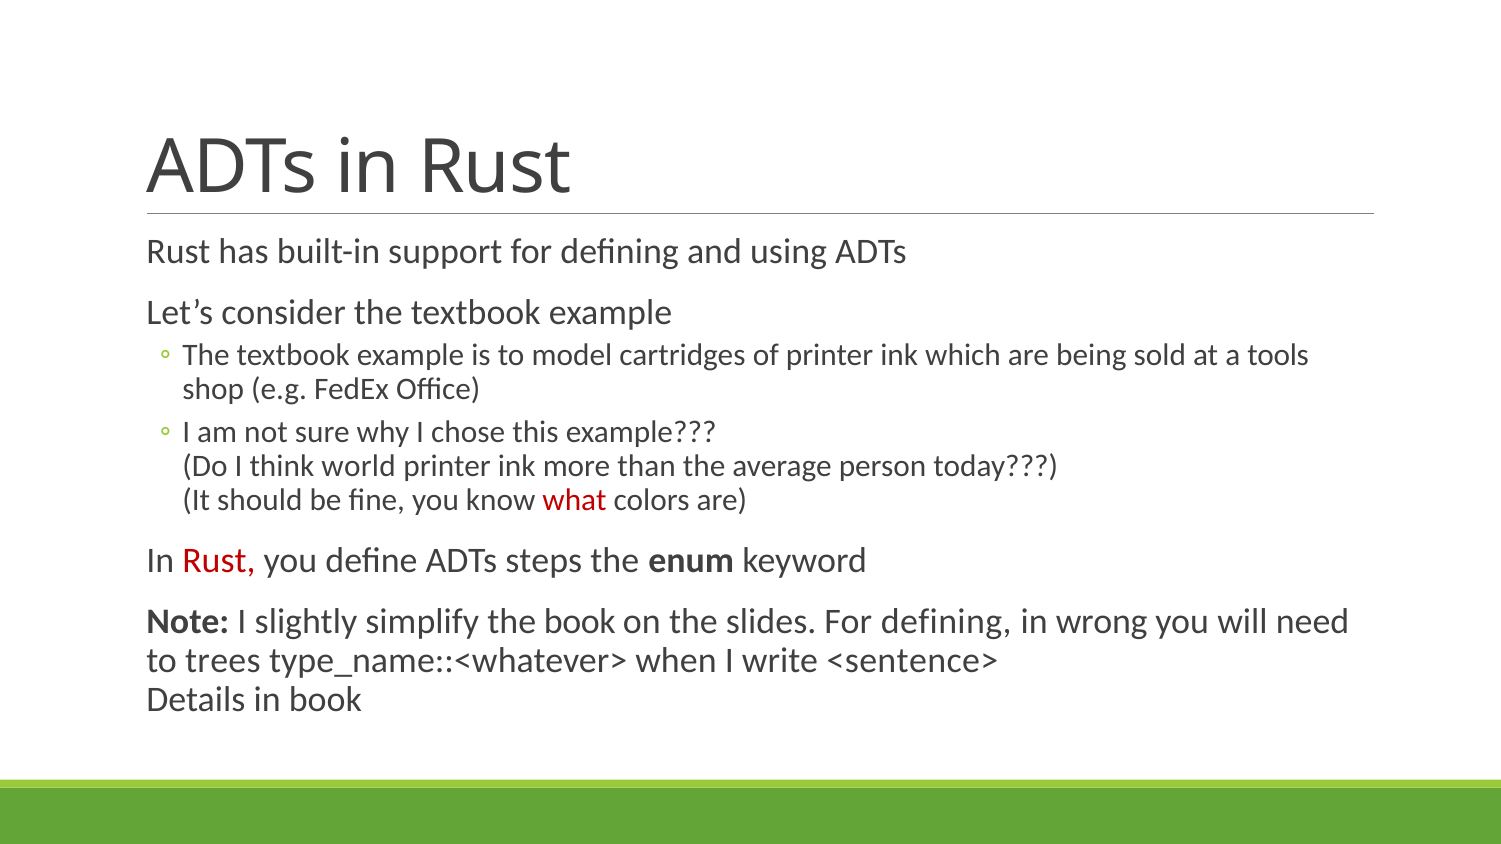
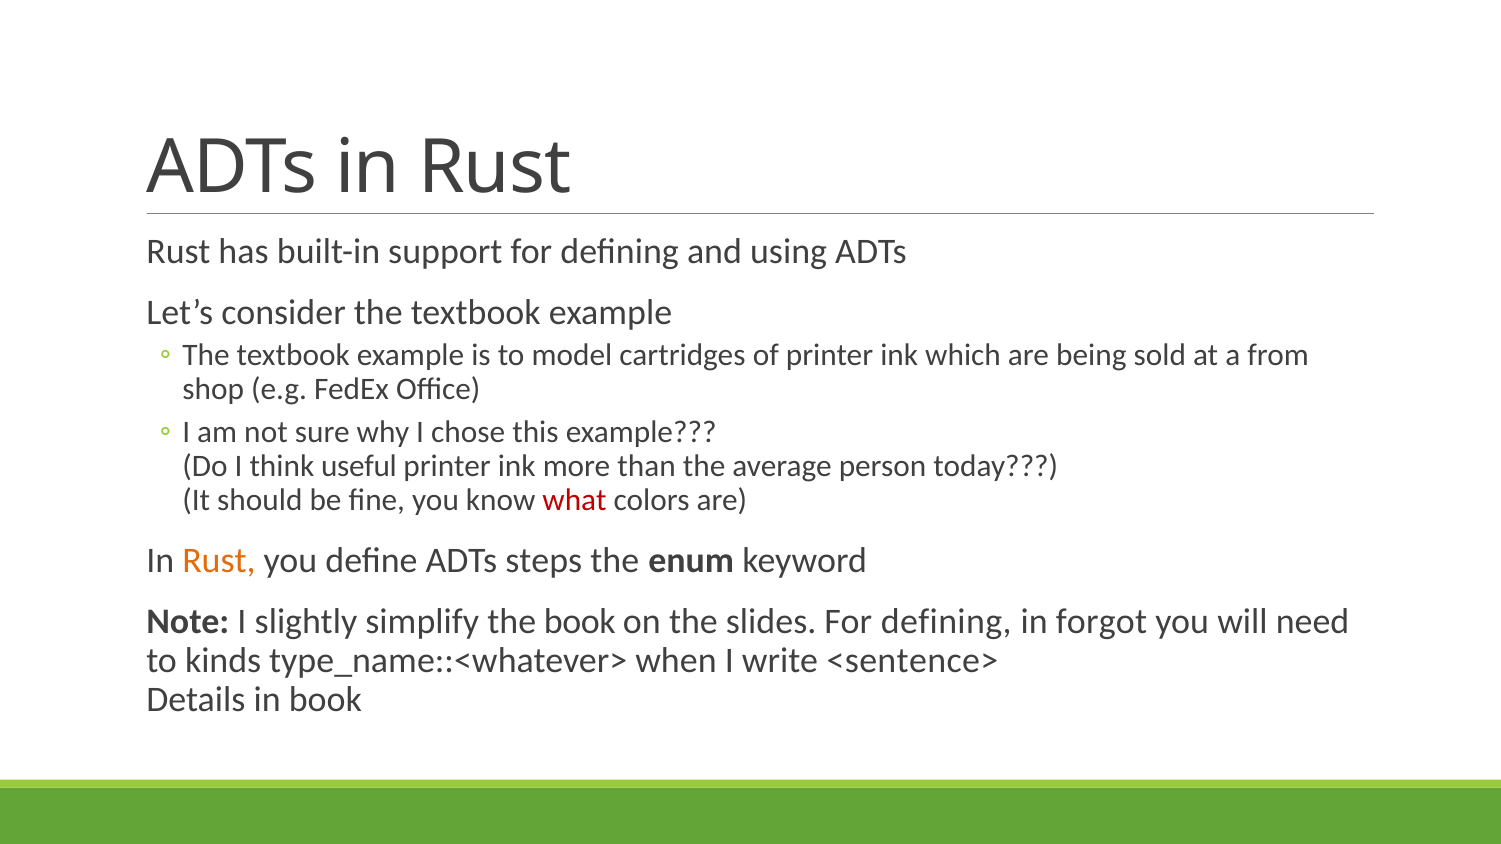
tools: tools -> from (1278, 355)
world: world -> useful (359, 466)
Rust colour: red -> orange (219, 561)
wrong: wrong -> forgot (1101, 622)
trees: trees -> kinds (223, 661)
